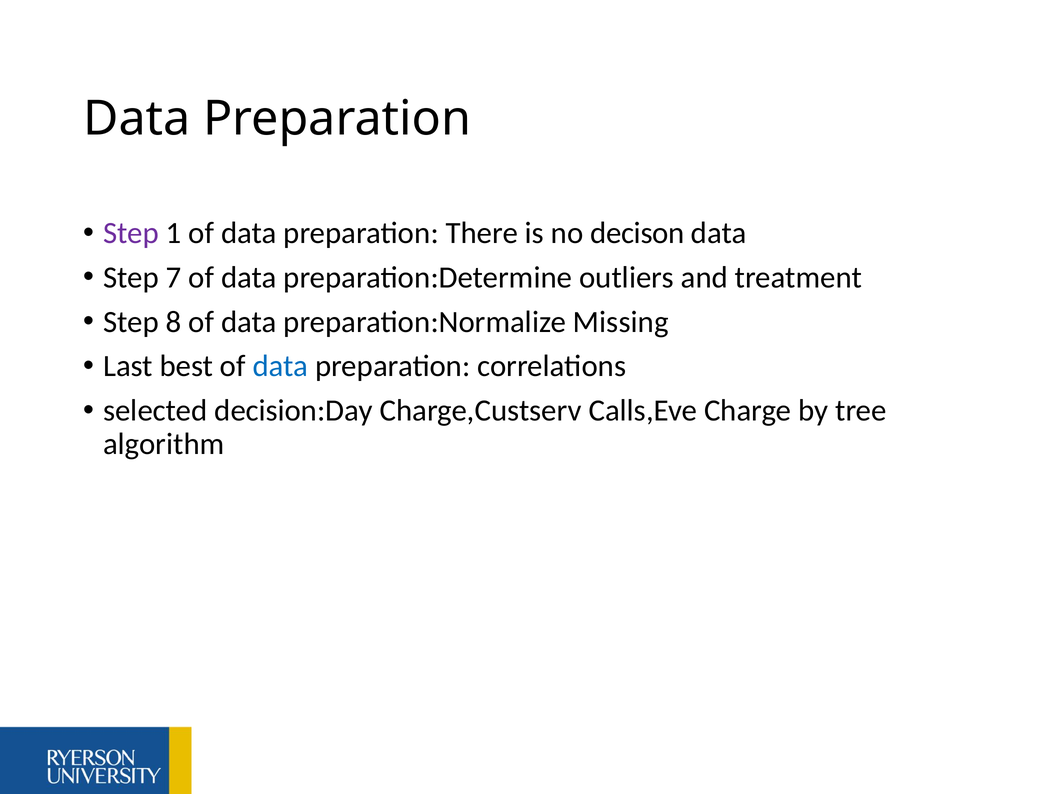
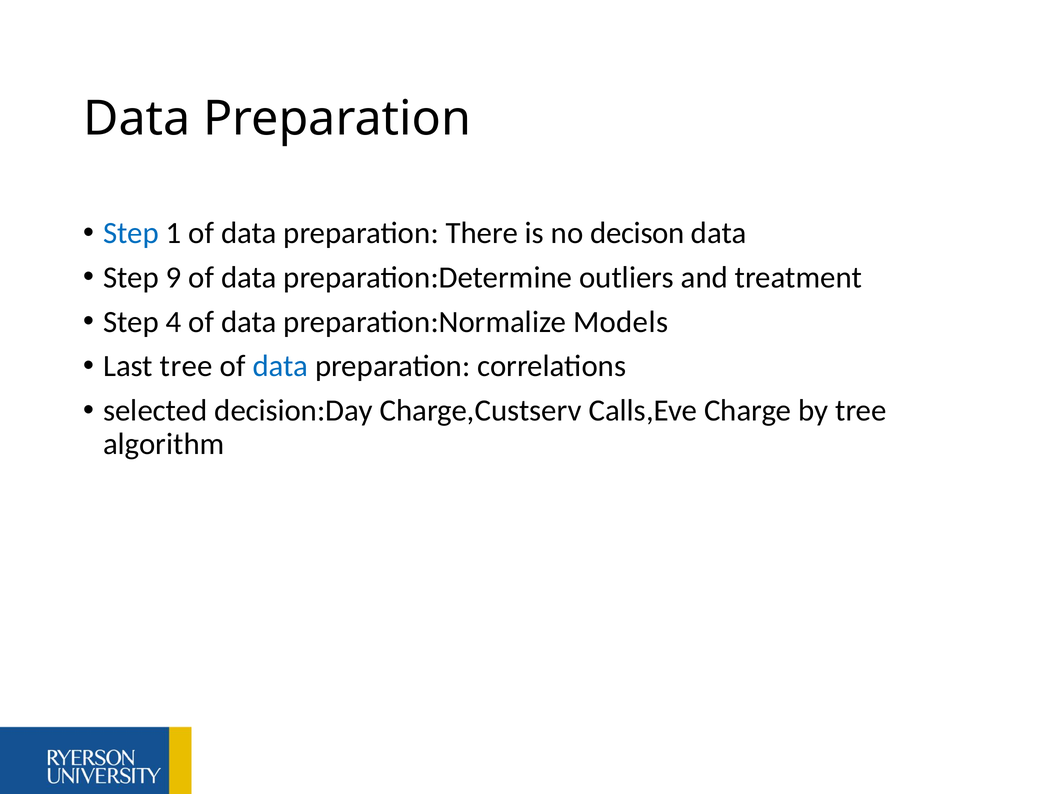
Step colour: purple -> blue (131, 233)
7: 7 -> 9 (174, 277)
8: 8 -> 4 (174, 322)
Missing: Missing -> Models (621, 322)
Last best: best -> tree (186, 366)
